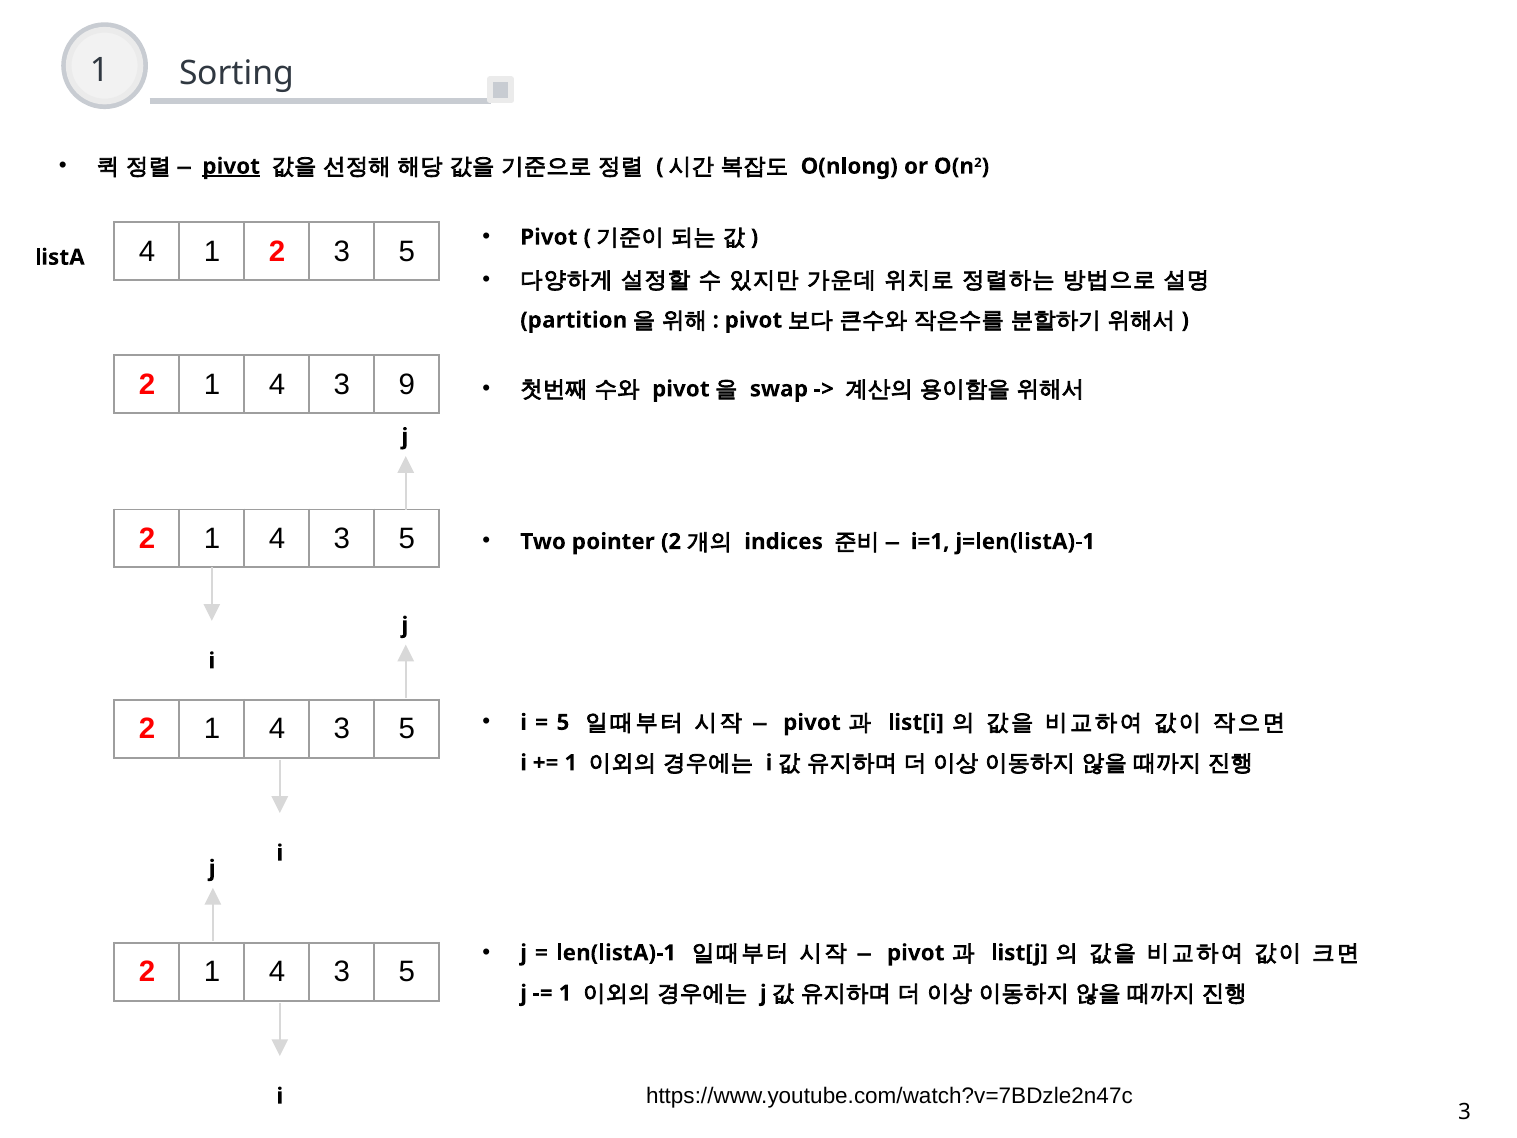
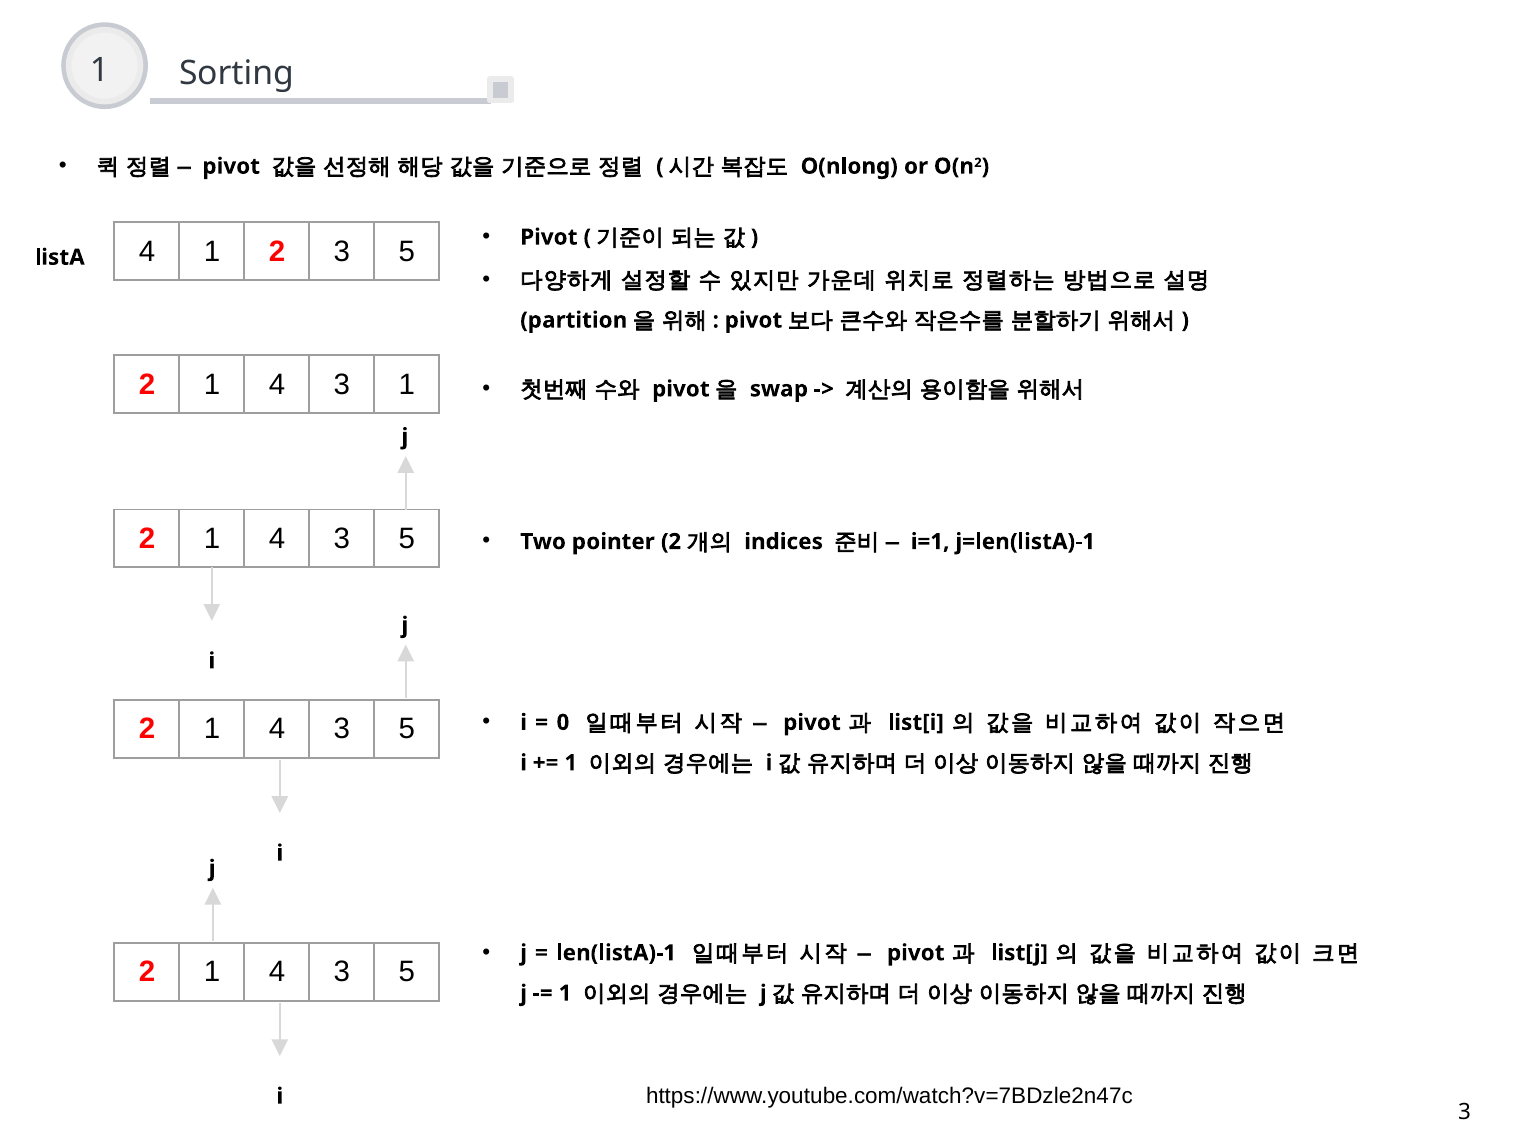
pivot underline: present -> none (231, 166)
3 9: 9 -> 1 (407, 384)
5: 5 -> 0 (563, 722)
